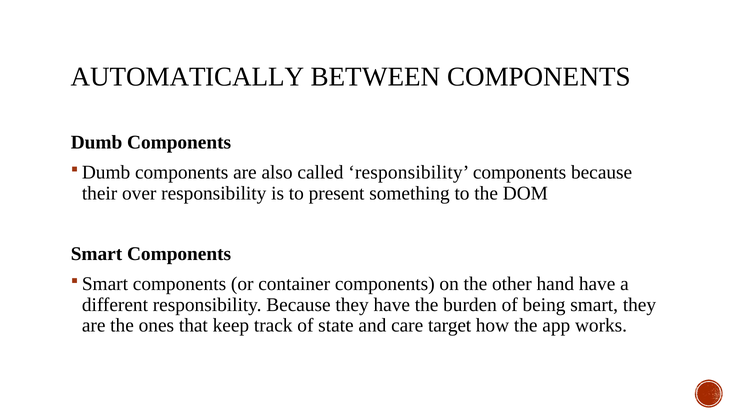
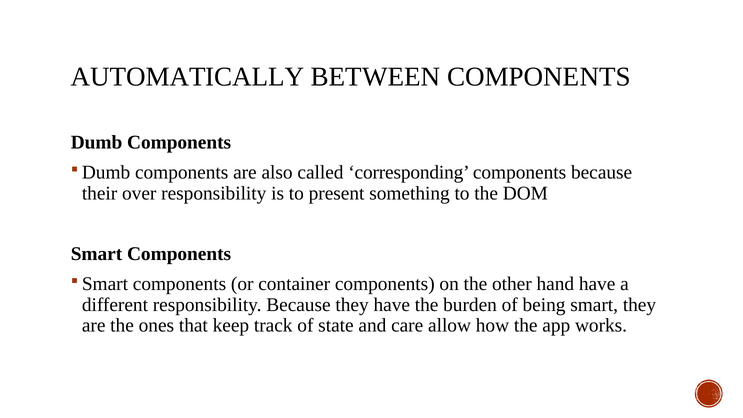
called responsibility: responsibility -> corresponding (409, 173)
target: target -> allow (450, 326)
